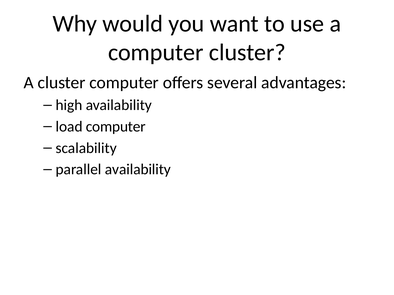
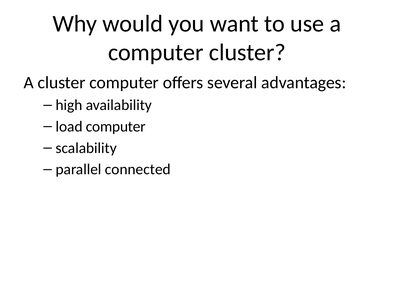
parallel availability: availability -> connected (138, 170)
